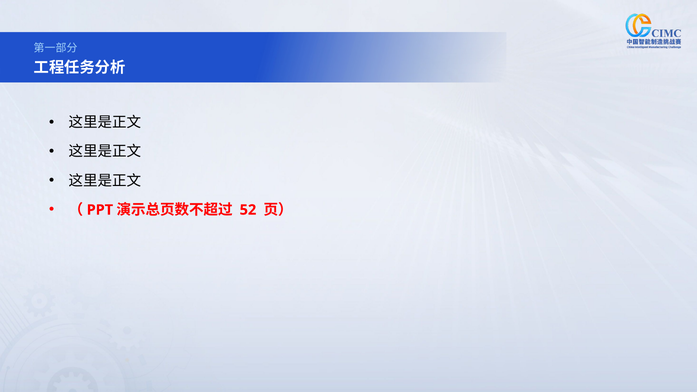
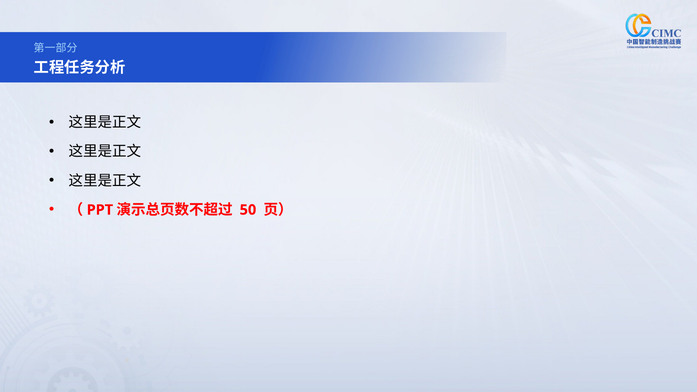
52: 52 -> 50 (248, 210)
